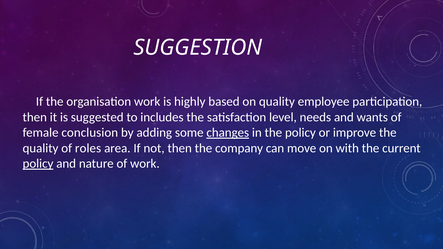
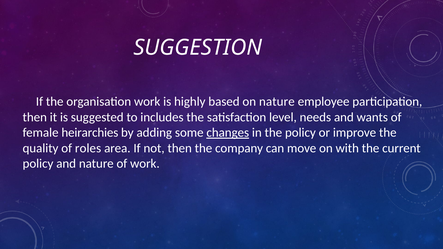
on quality: quality -> nature (277, 102)
conclusion: conclusion -> heirarchies (90, 133)
policy underline: present -> none (38, 164)
